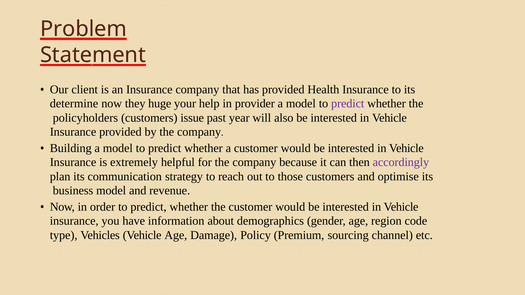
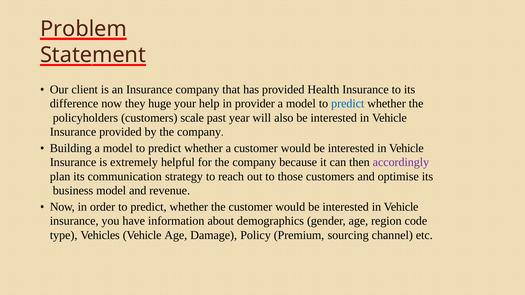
determine: determine -> difference (74, 104)
predict colour: purple -> blue (348, 104)
issue: issue -> scale (192, 118)
